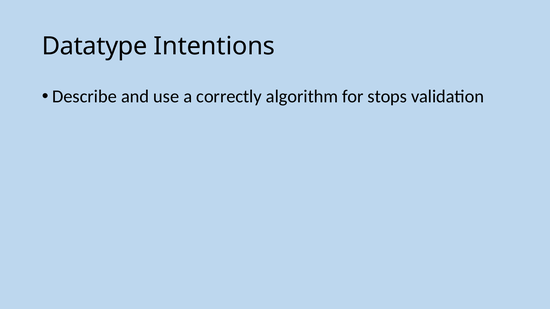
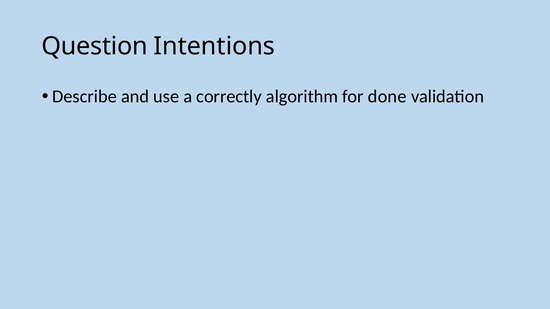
Datatype: Datatype -> Question (95, 46)
stops: stops -> done (387, 97)
